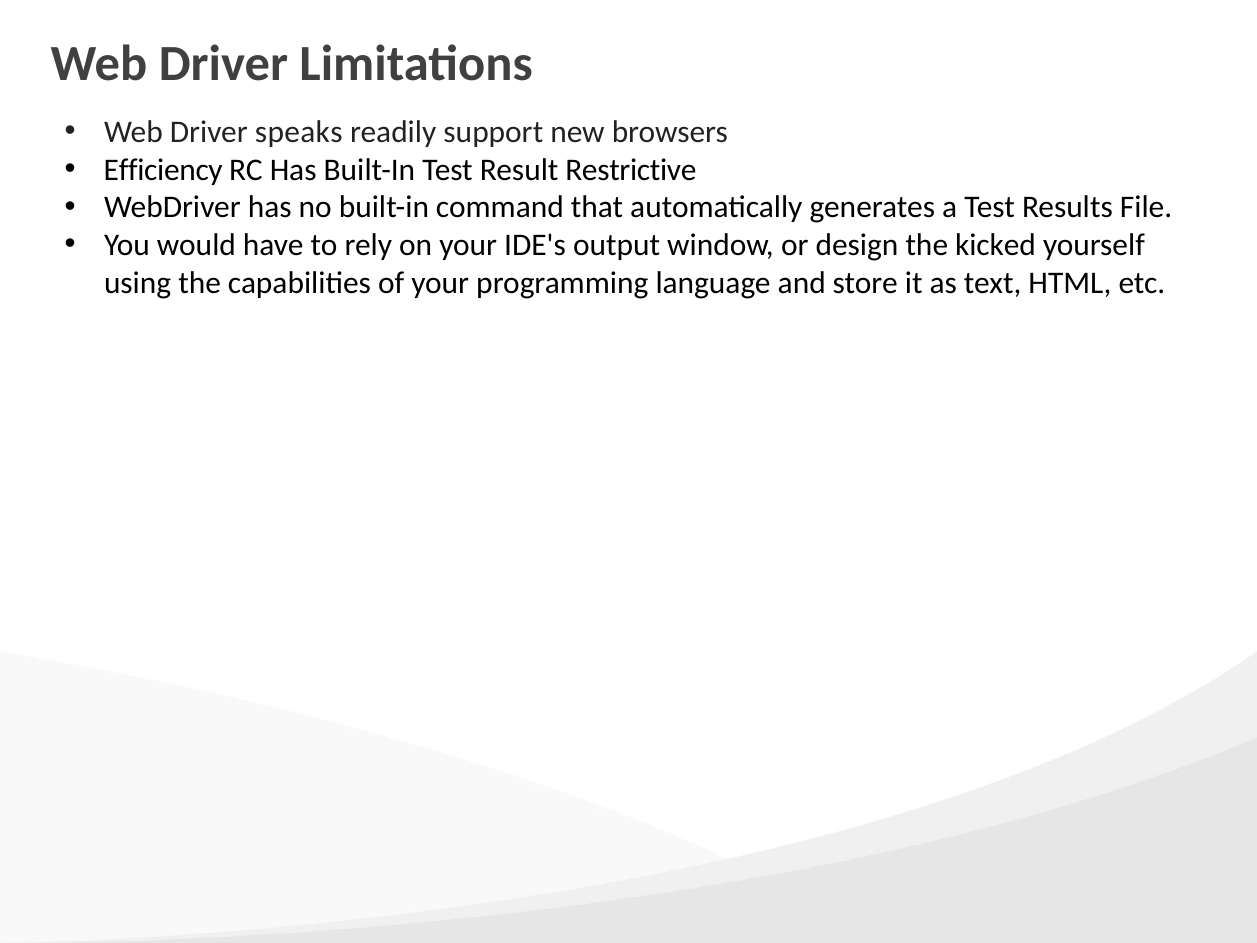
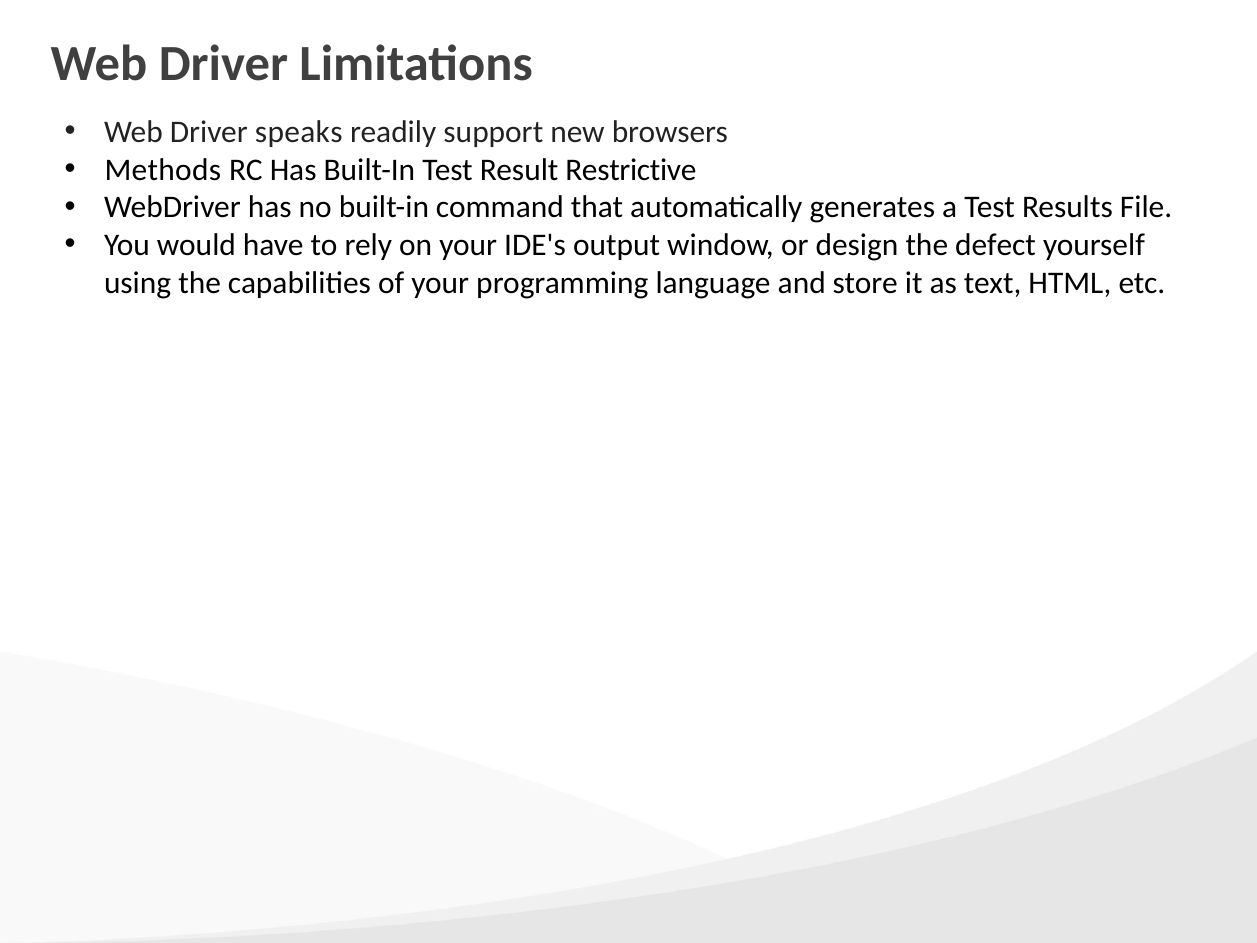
Efficiency: Efficiency -> Methods (163, 170)
kicked: kicked -> defect (995, 245)
